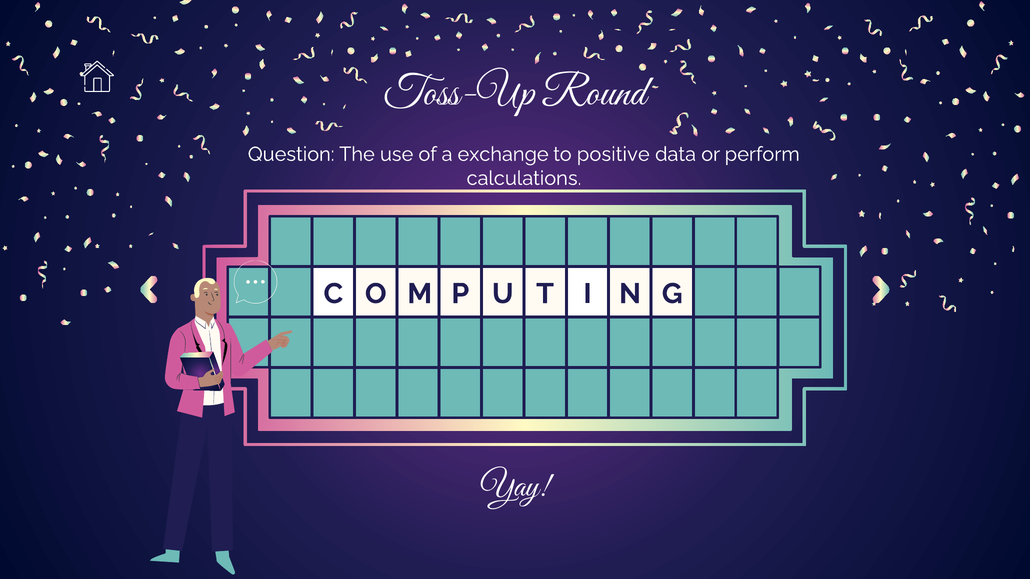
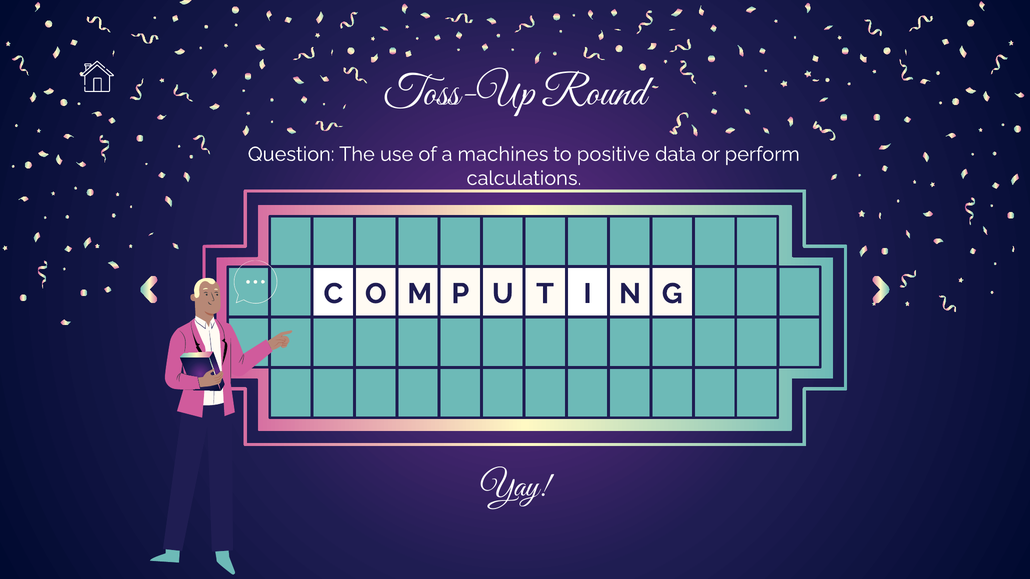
exchange: exchange -> machines (503, 154)
